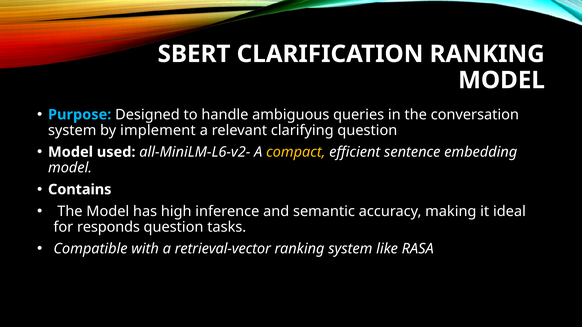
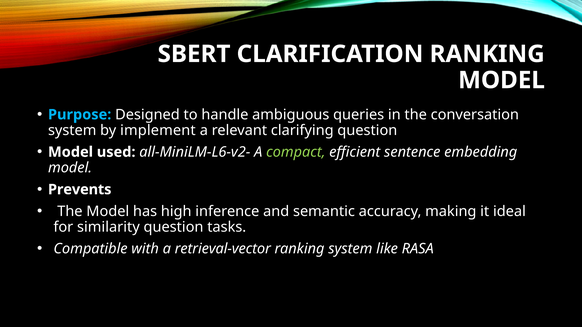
compact colour: yellow -> light green (296, 152)
Contains: Contains -> Prevents (80, 190)
responds: responds -> similarity (108, 227)
